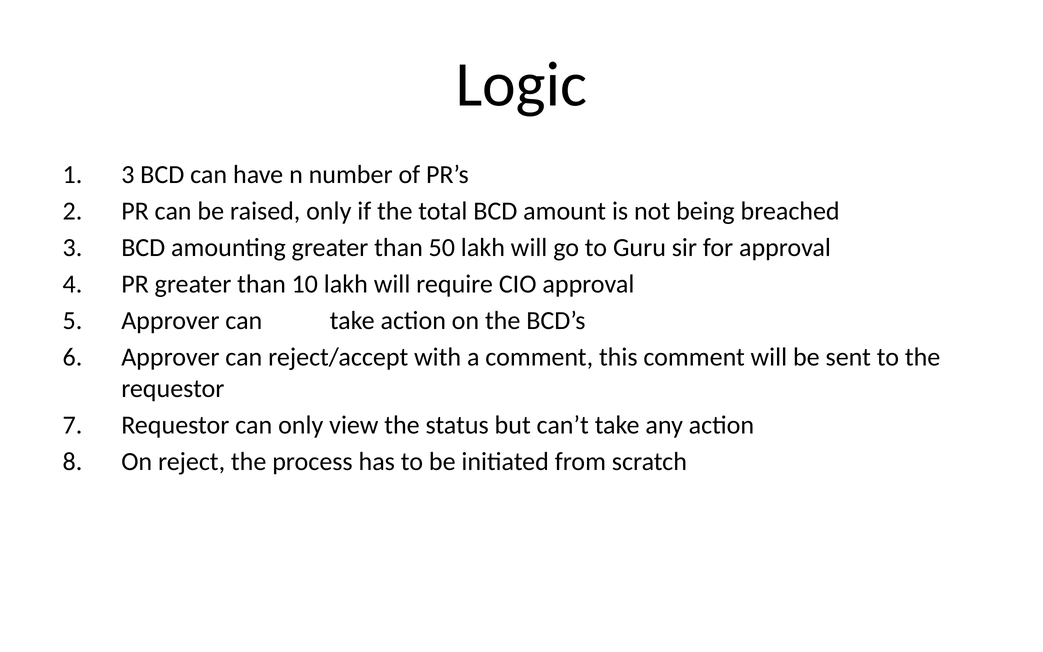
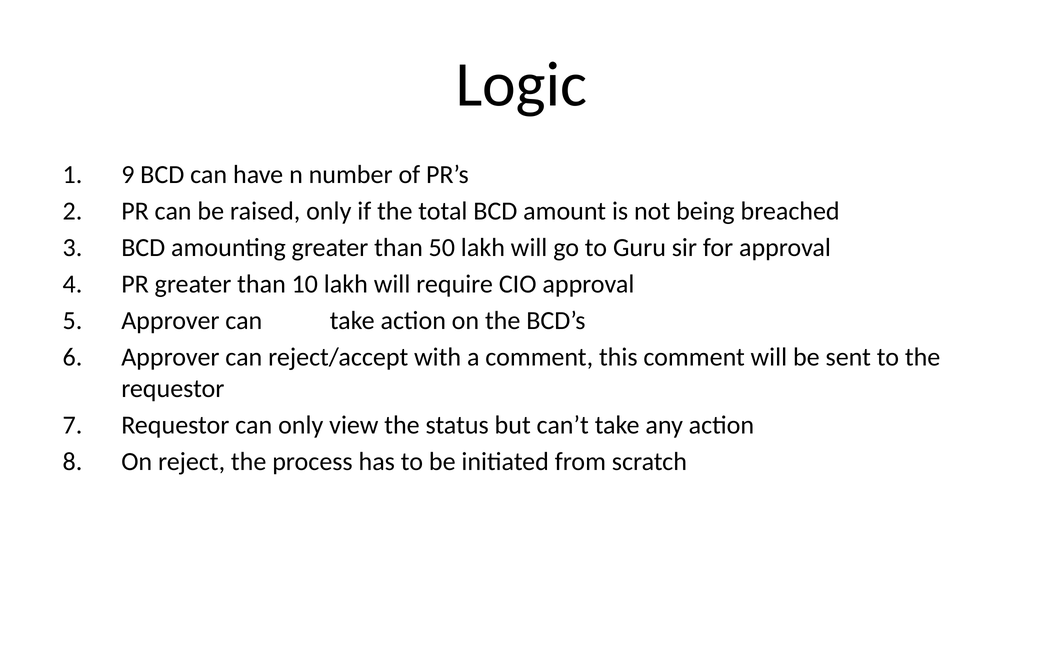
1 3: 3 -> 9 (128, 175)
